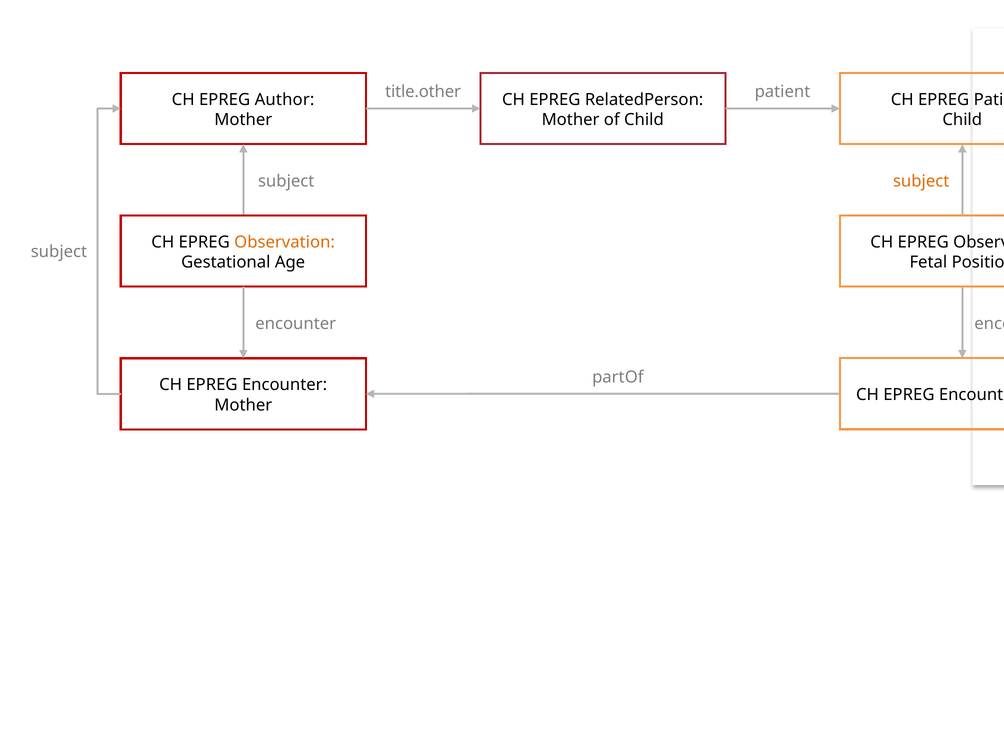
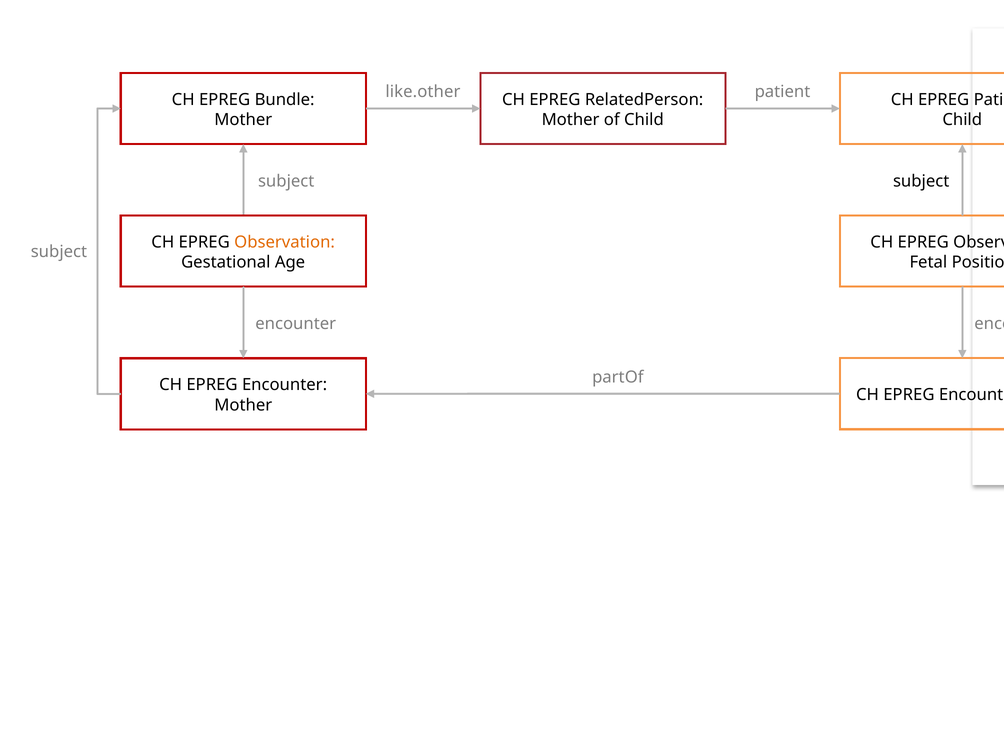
title.other: title.other -> like.other (423, 92)
Author: Author -> Bundle (285, 100)
subject colour: orange -> black (921, 181)
